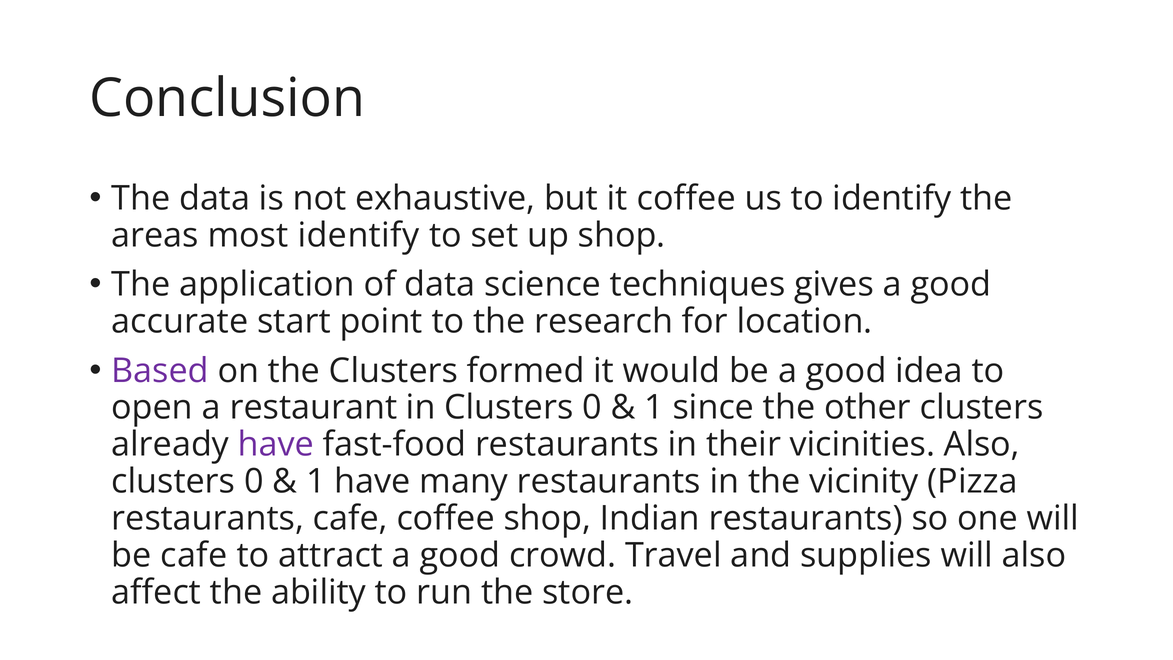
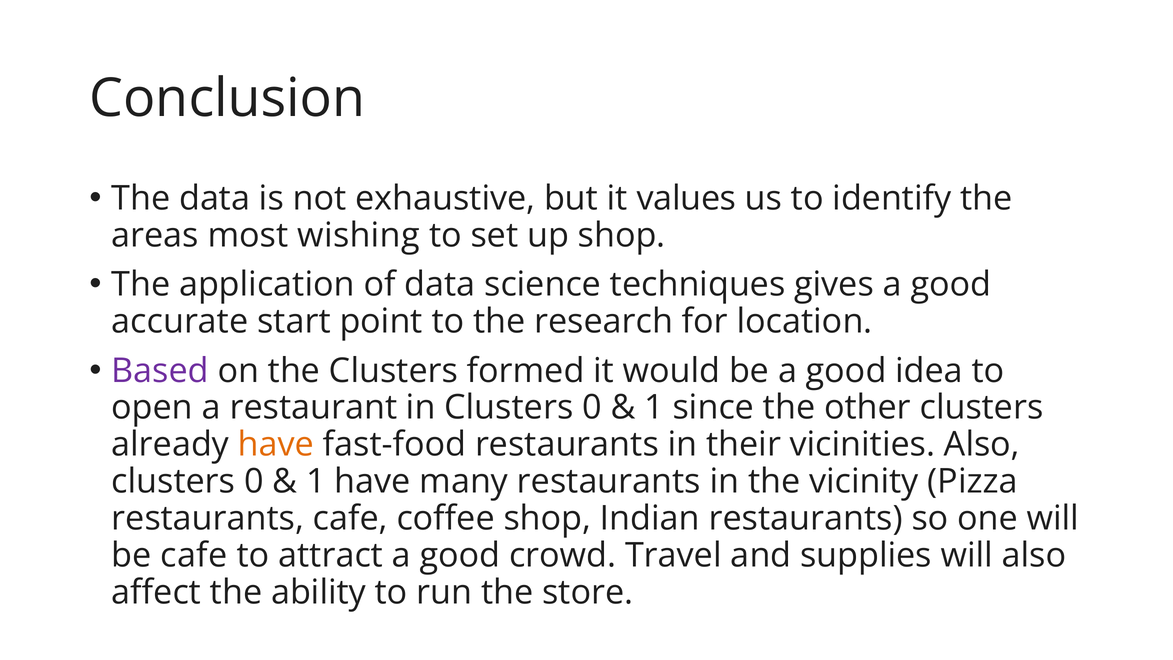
it coffee: coffee -> values (686, 198)
most identify: identify -> wishing (359, 235)
have colour: purple -> orange (276, 445)
